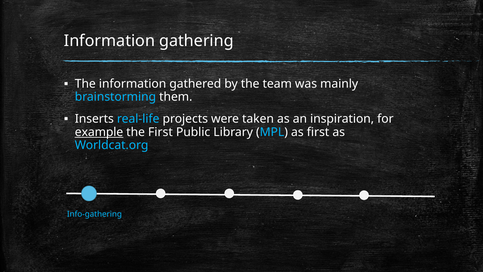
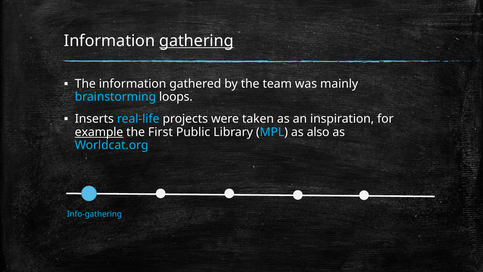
gathering underline: none -> present (196, 41)
them: them -> loops (176, 97)
as first: first -> also (318, 132)
